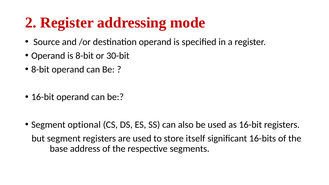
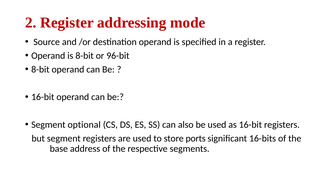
30-bit: 30-bit -> 96-bit (118, 56)
itself: itself -> ports (196, 138)
